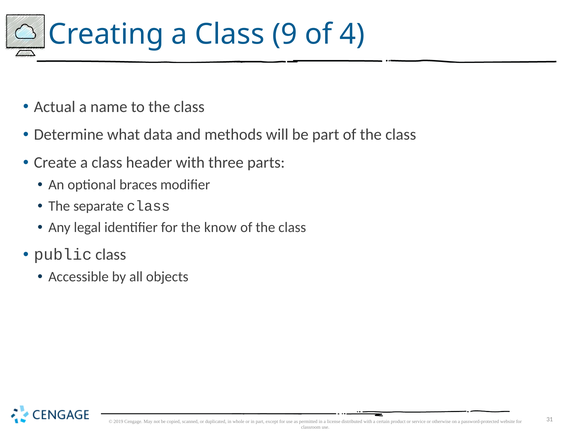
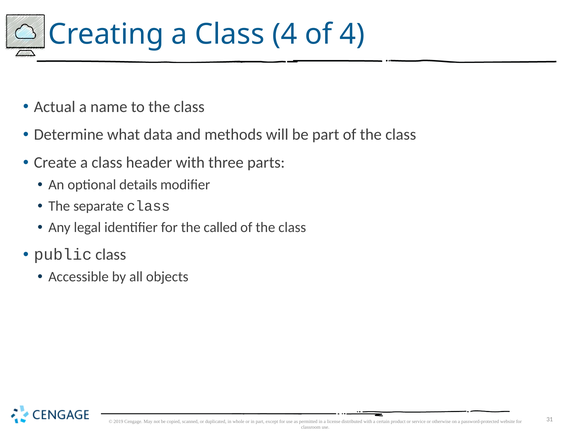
Class 9: 9 -> 4 (285, 34)
braces: braces -> details (138, 185)
know: know -> called (221, 227)
